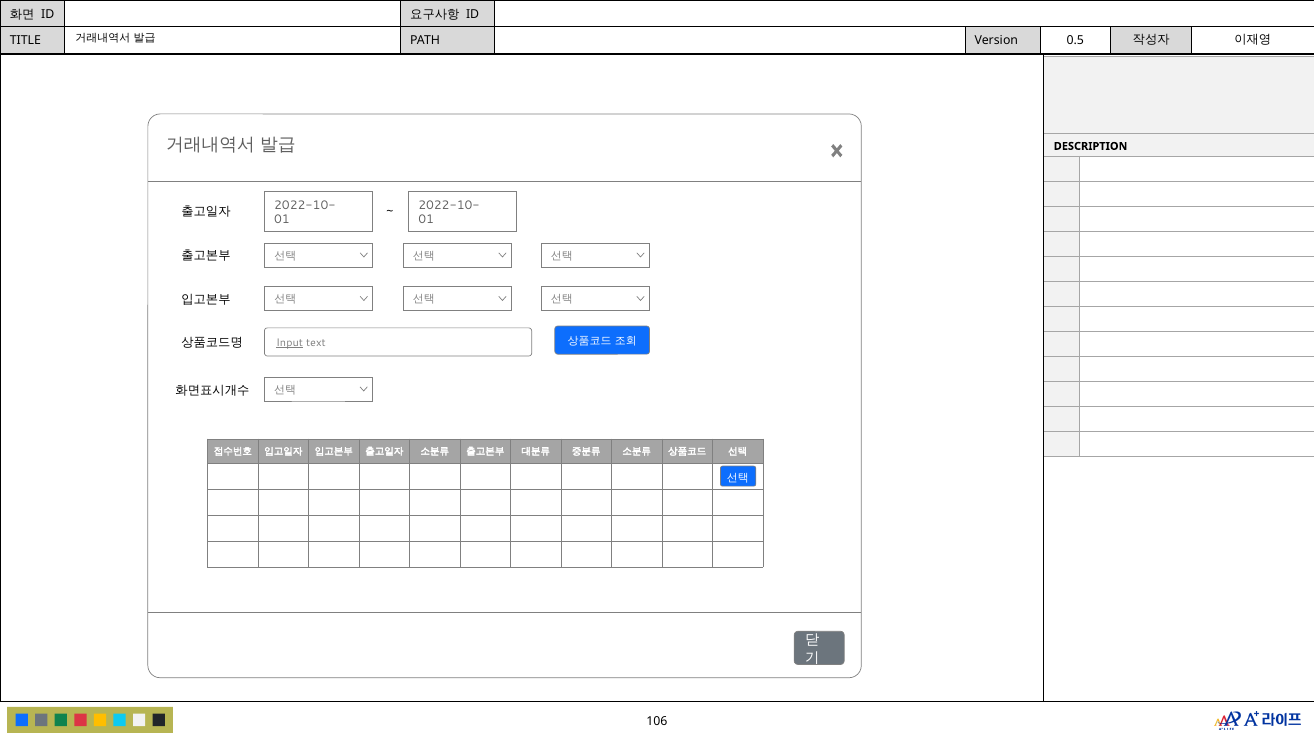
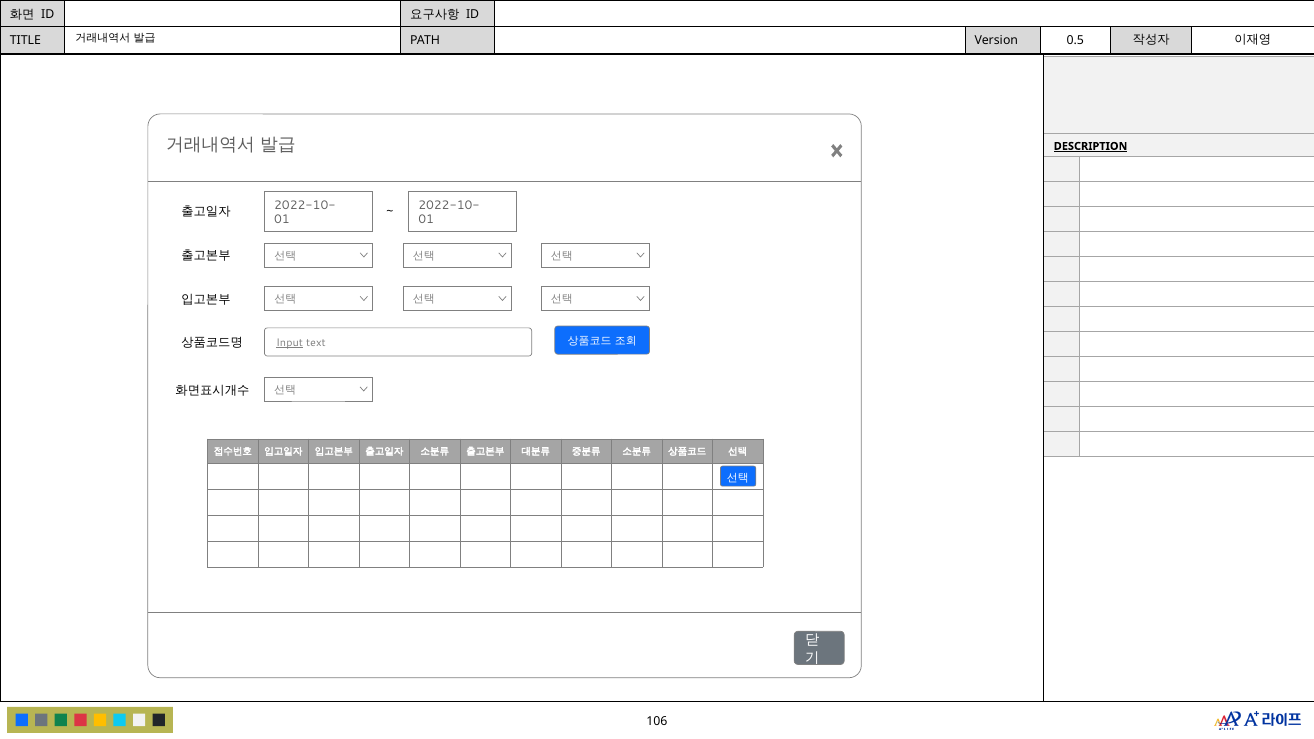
DESCRIPTION underline: none -> present (1091, 146)
